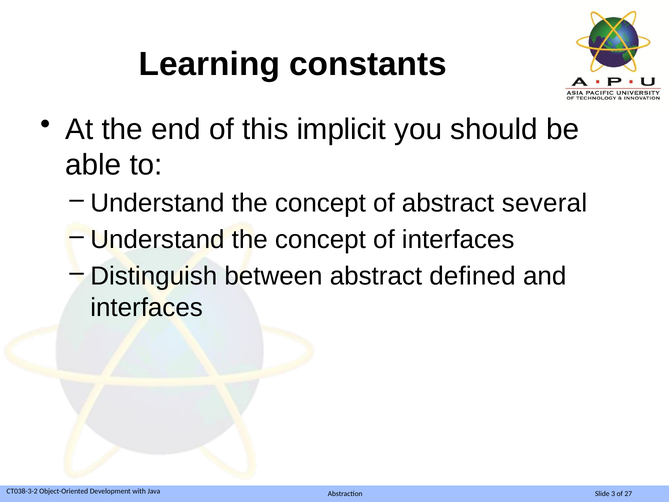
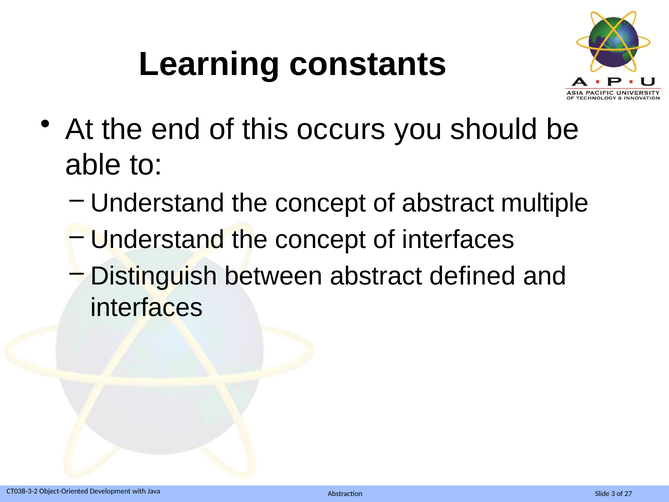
implicit: implicit -> occurs (341, 129)
several: several -> multiple (545, 203)
